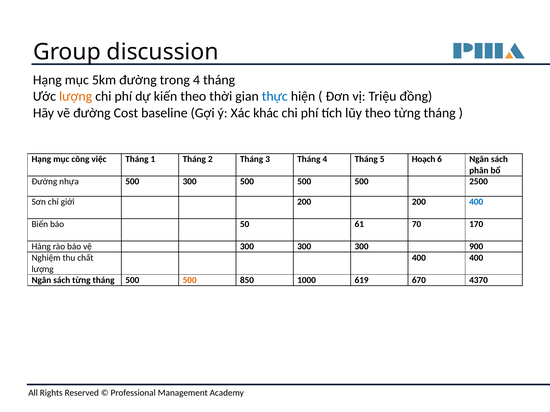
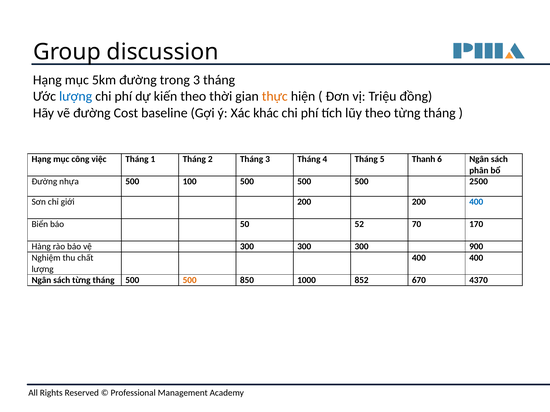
trong 4: 4 -> 3 (197, 80)
lượng colour: orange -> blue (76, 96)
thực colour: blue -> orange (275, 96)
Hoạch: Hoạch -> Thanh (424, 159)
500 300: 300 -> 100 (190, 182)
61: 61 -> 52 (359, 225)
619: 619 -> 852 (362, 281)
